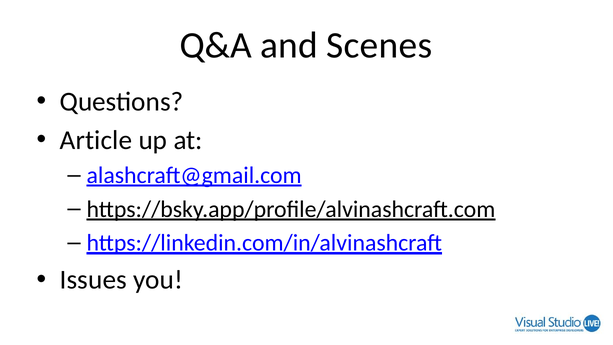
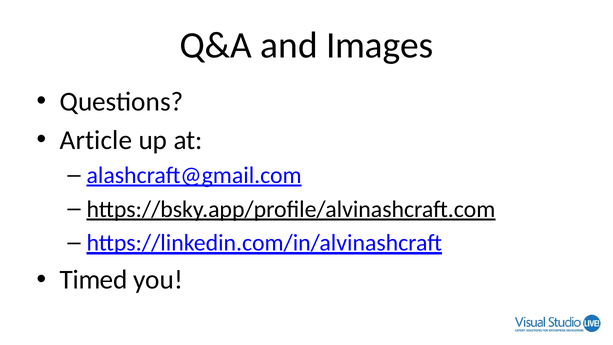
Scenes: Scenes -> Images (380, 45)
Issues: Issues -> Timed (94, 280)
